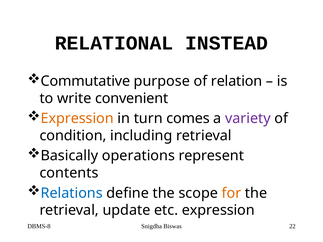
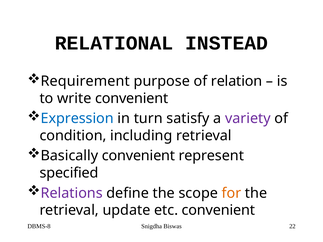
Commutative: Commutative -> Requirement (85, 81)
Expression colour: orange -> blue (77, 119)
comes: comes -> satisfy (188, 119)
Basically operations: operations -> convenient (138, 156)
contents: contents -> specified (69, 173)
Relations colour: blue -> purple (72, 193)
etc expression: expression -> convenient (218, 210)
